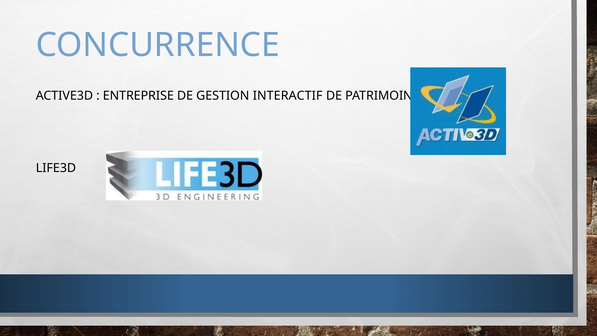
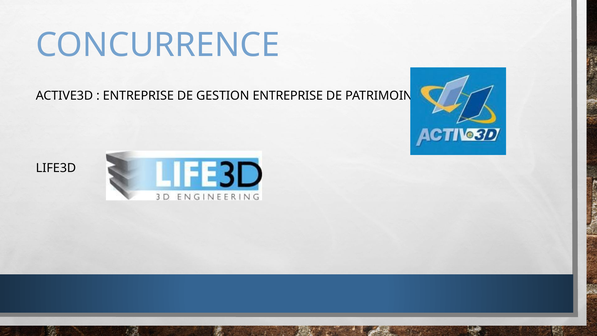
GESTION INTERACTIF: INTERACTIF -> ENTREPRISE (288, 96)
